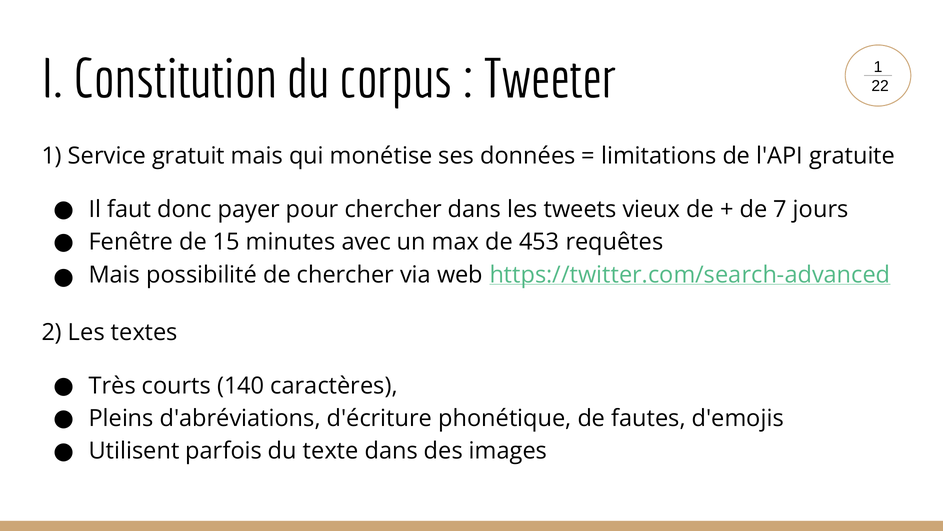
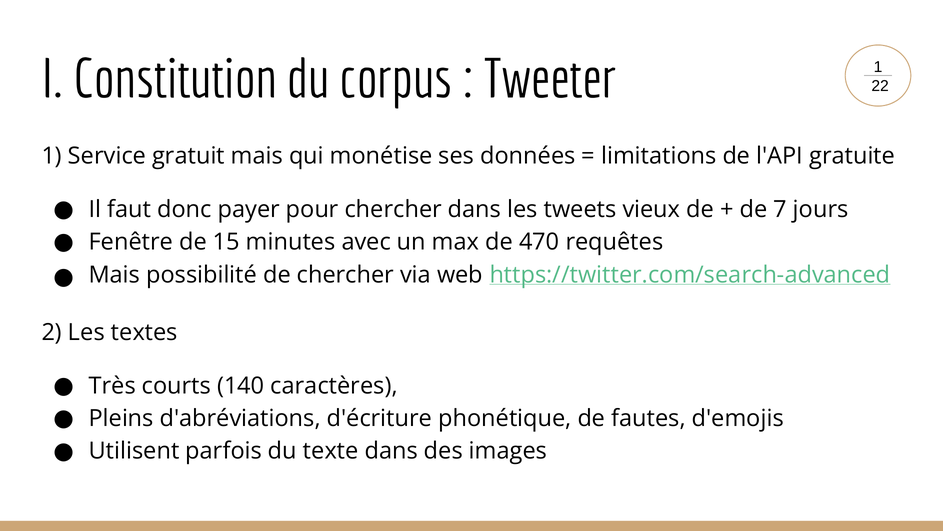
453: 453 -> 470 (539, 242)
